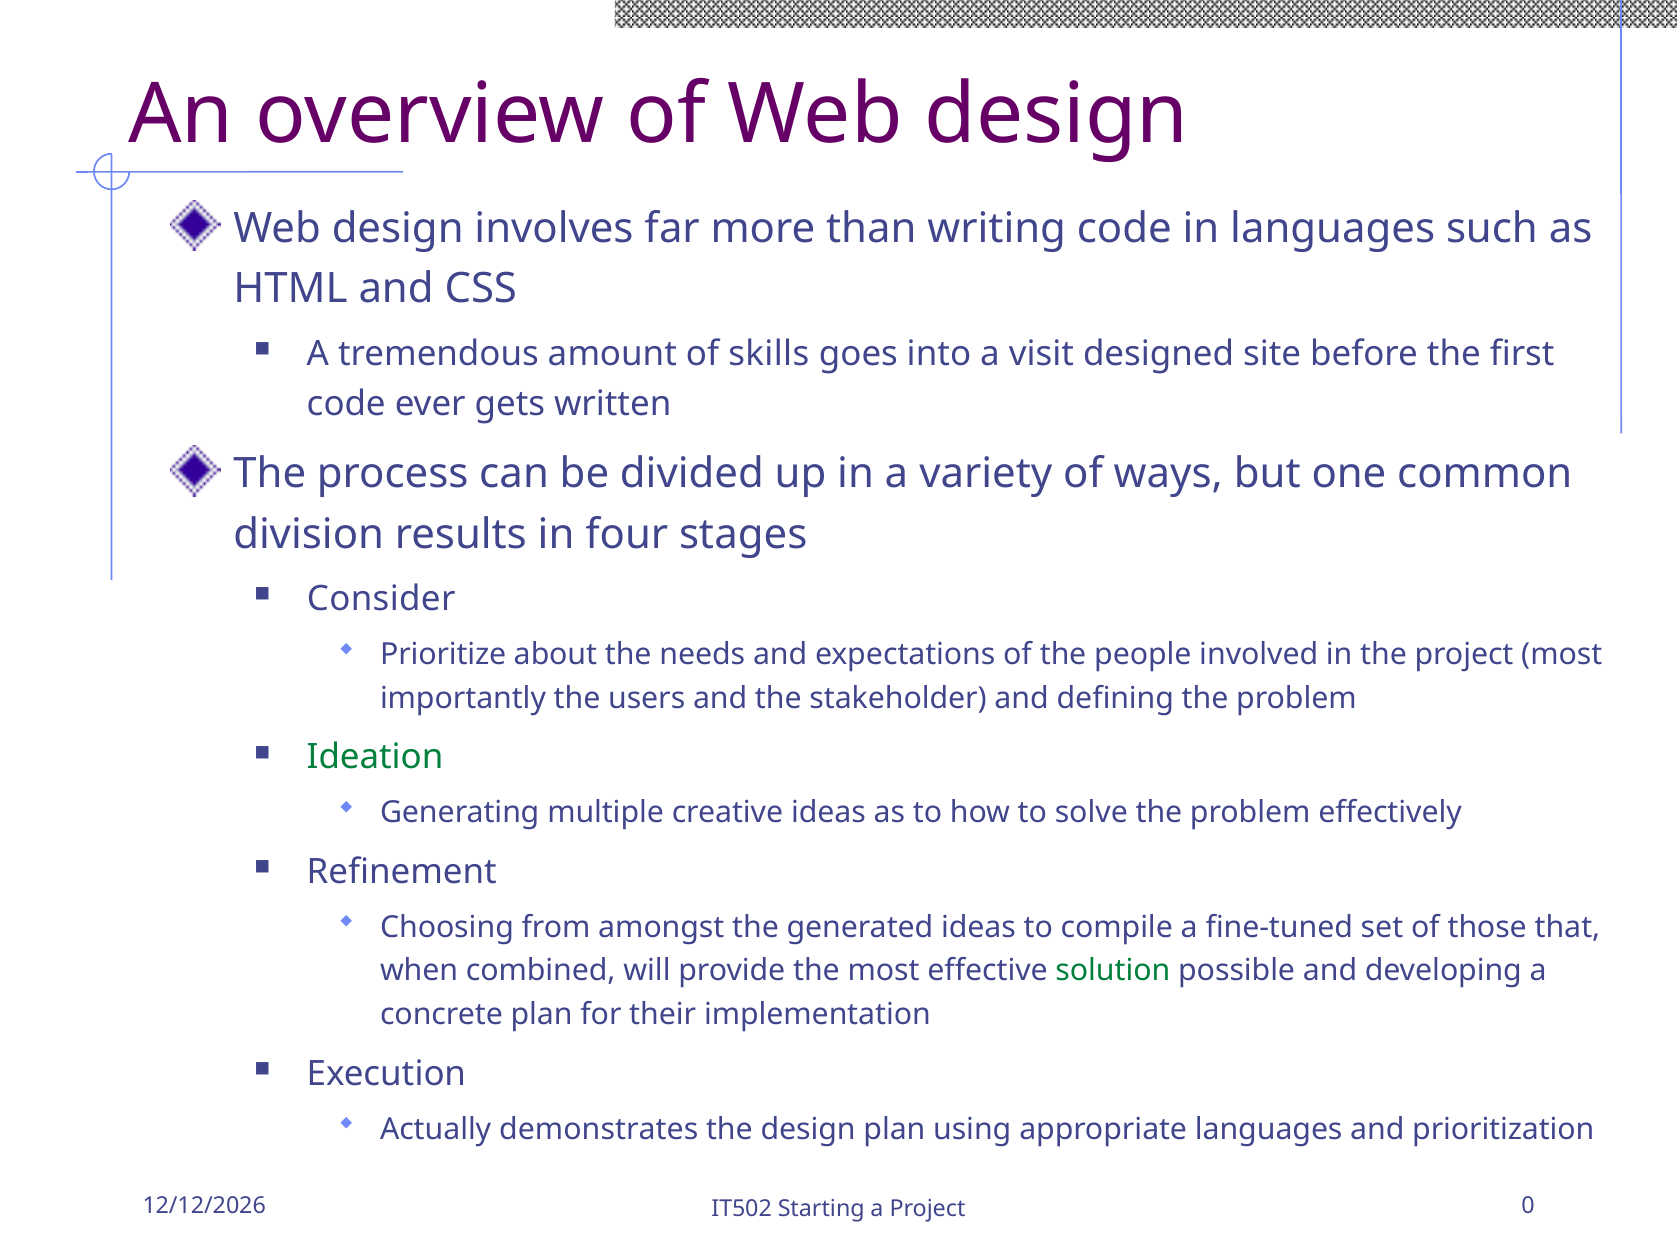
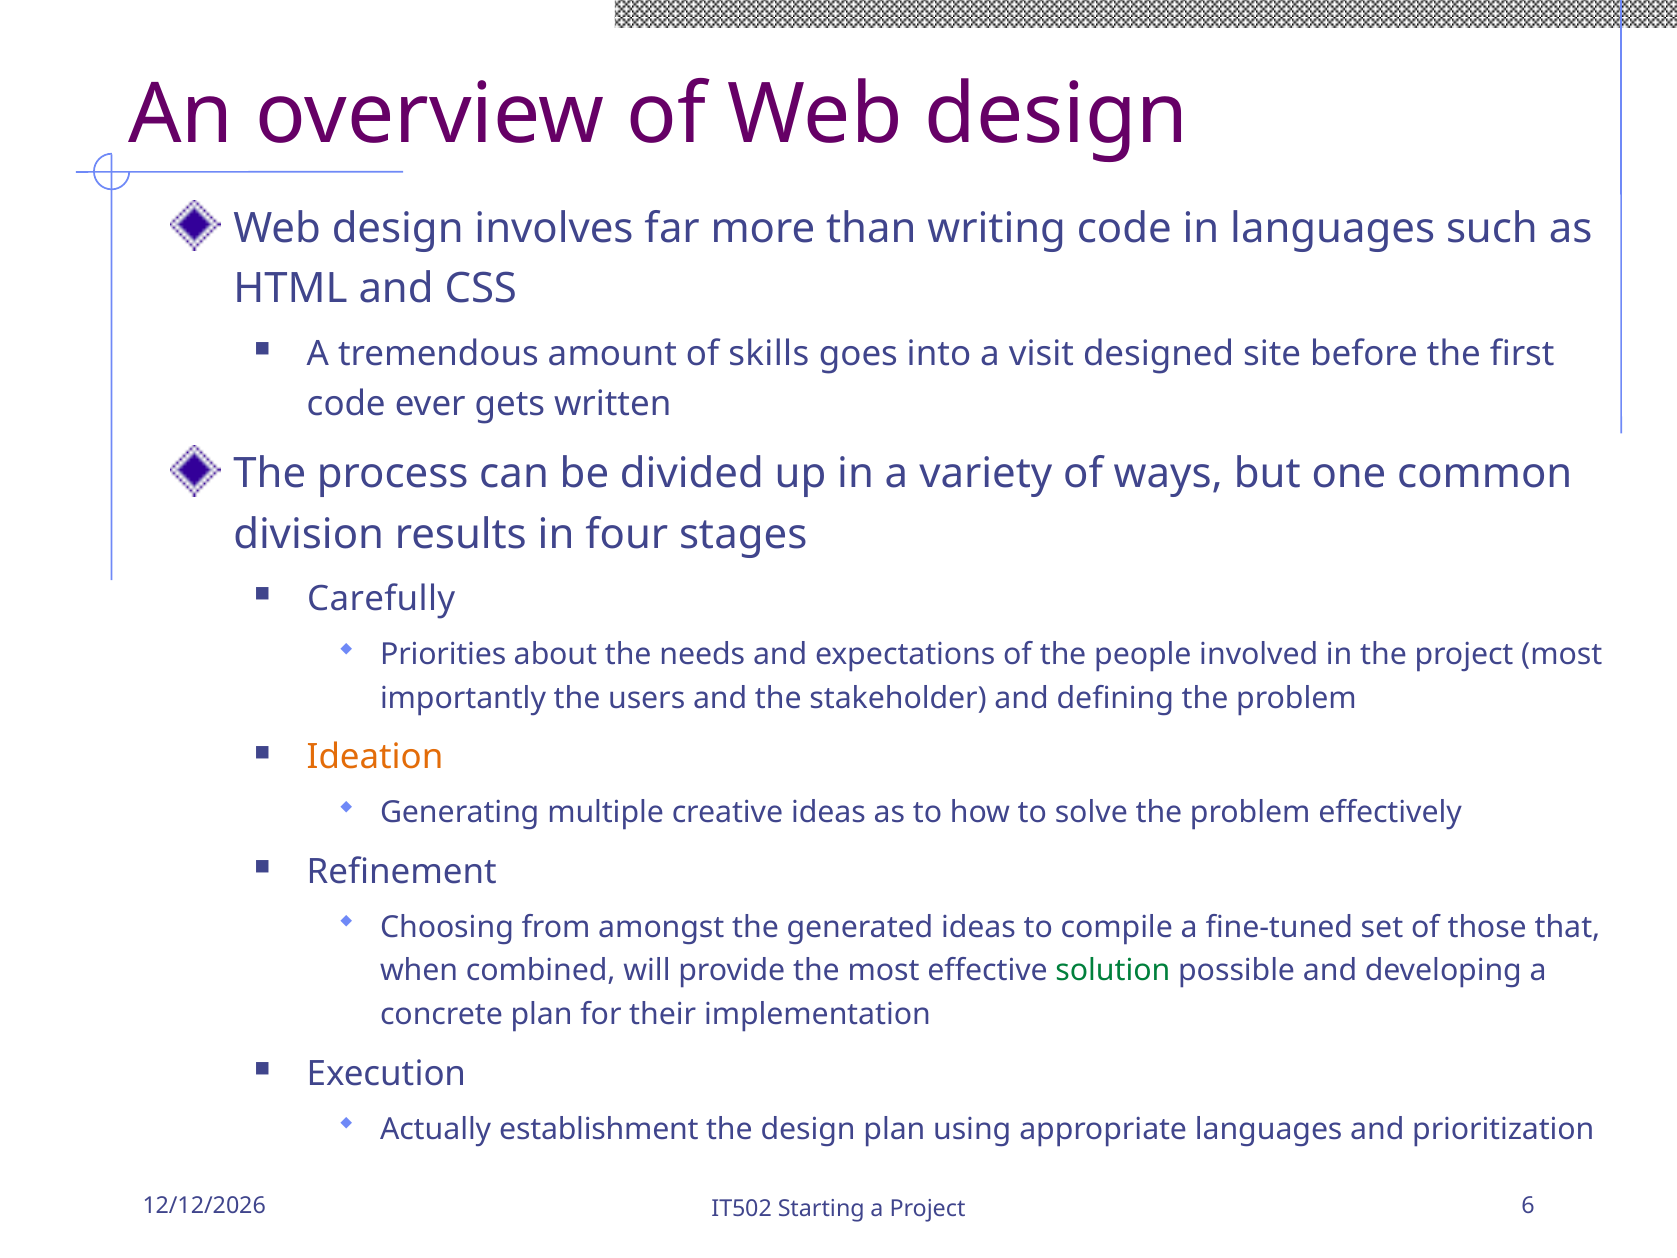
Consider: Consider -> Carefully (381, 599)
Prioritize: Prioritize -> Priorities (443, 655)
Ideation colour: green -> orange (375, 757)
demonstrates: demonstrates -> establishment (599, 1129)
0: 0 -> 6 (1528, 1205)
